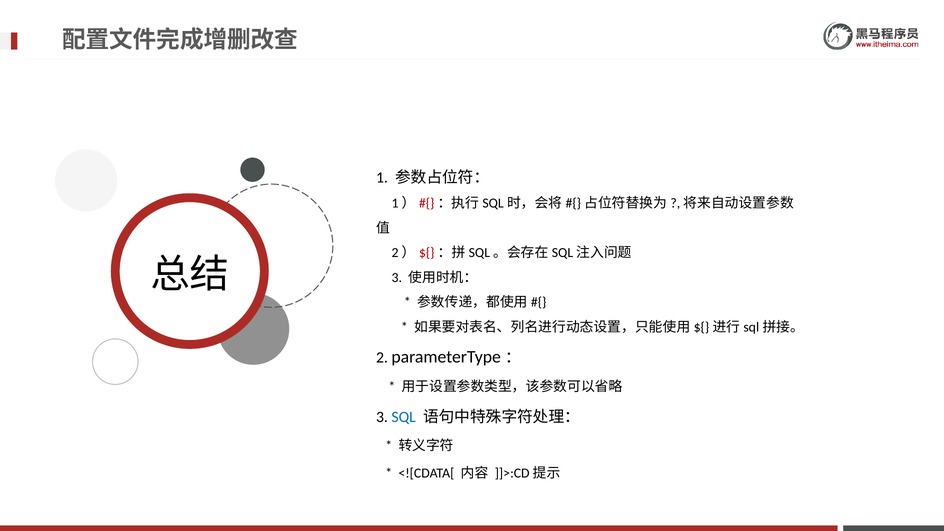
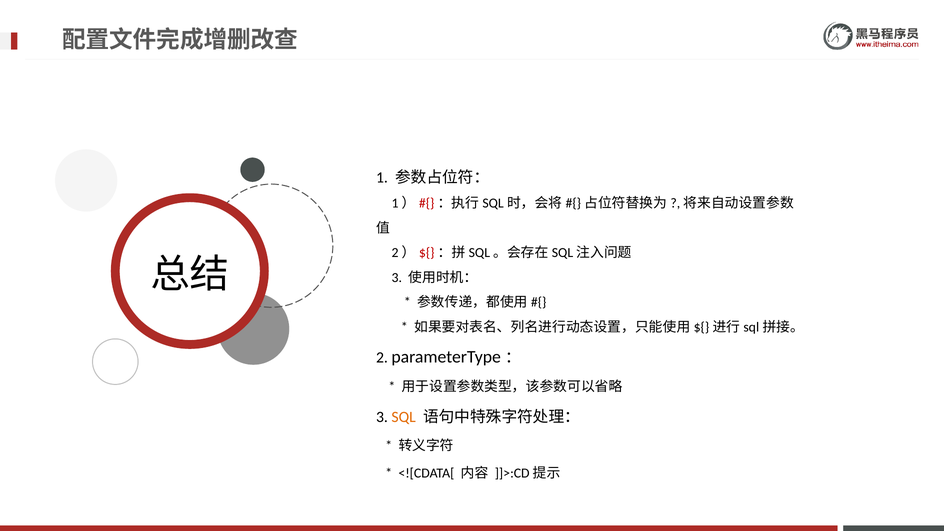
SQL colour: blue -> orange (404, 417)
